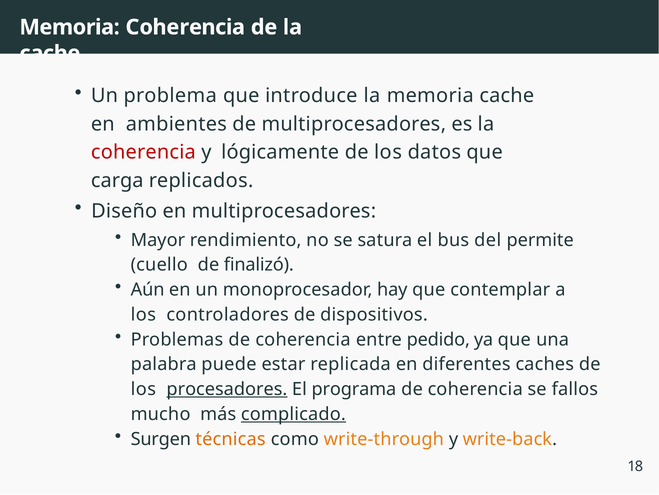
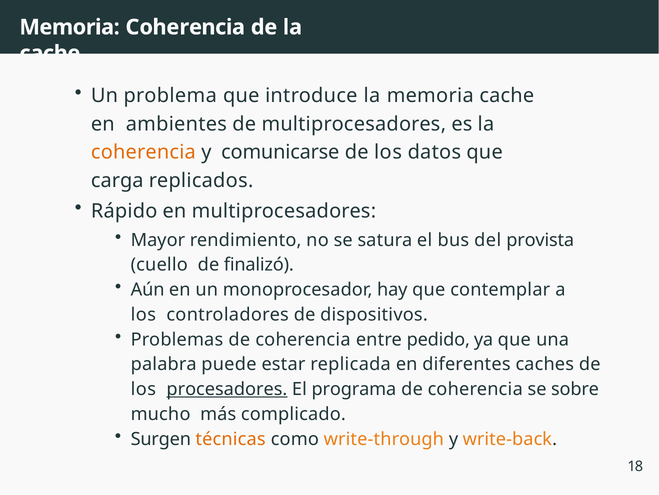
coherencia colour: red -> orange (143, 152)
lógicamente: lógicamente -> comunicarse (280, 152)
Diseño: Diseño -> Rápido (124, 211)
permite: permite -> provista (540, 240)
fallos: fallos -> sobre (575, 389)
complicado underline: present -> none (293, 414)
